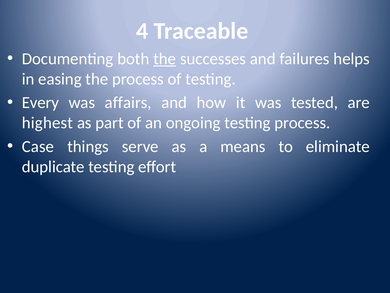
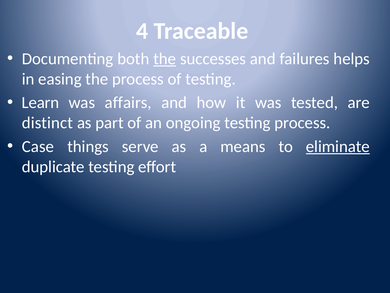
Every: Every -> Learn (40, 102)
highest: highest -> distinct (47, 123)
eliminate underline: none -> present (338, 146)
